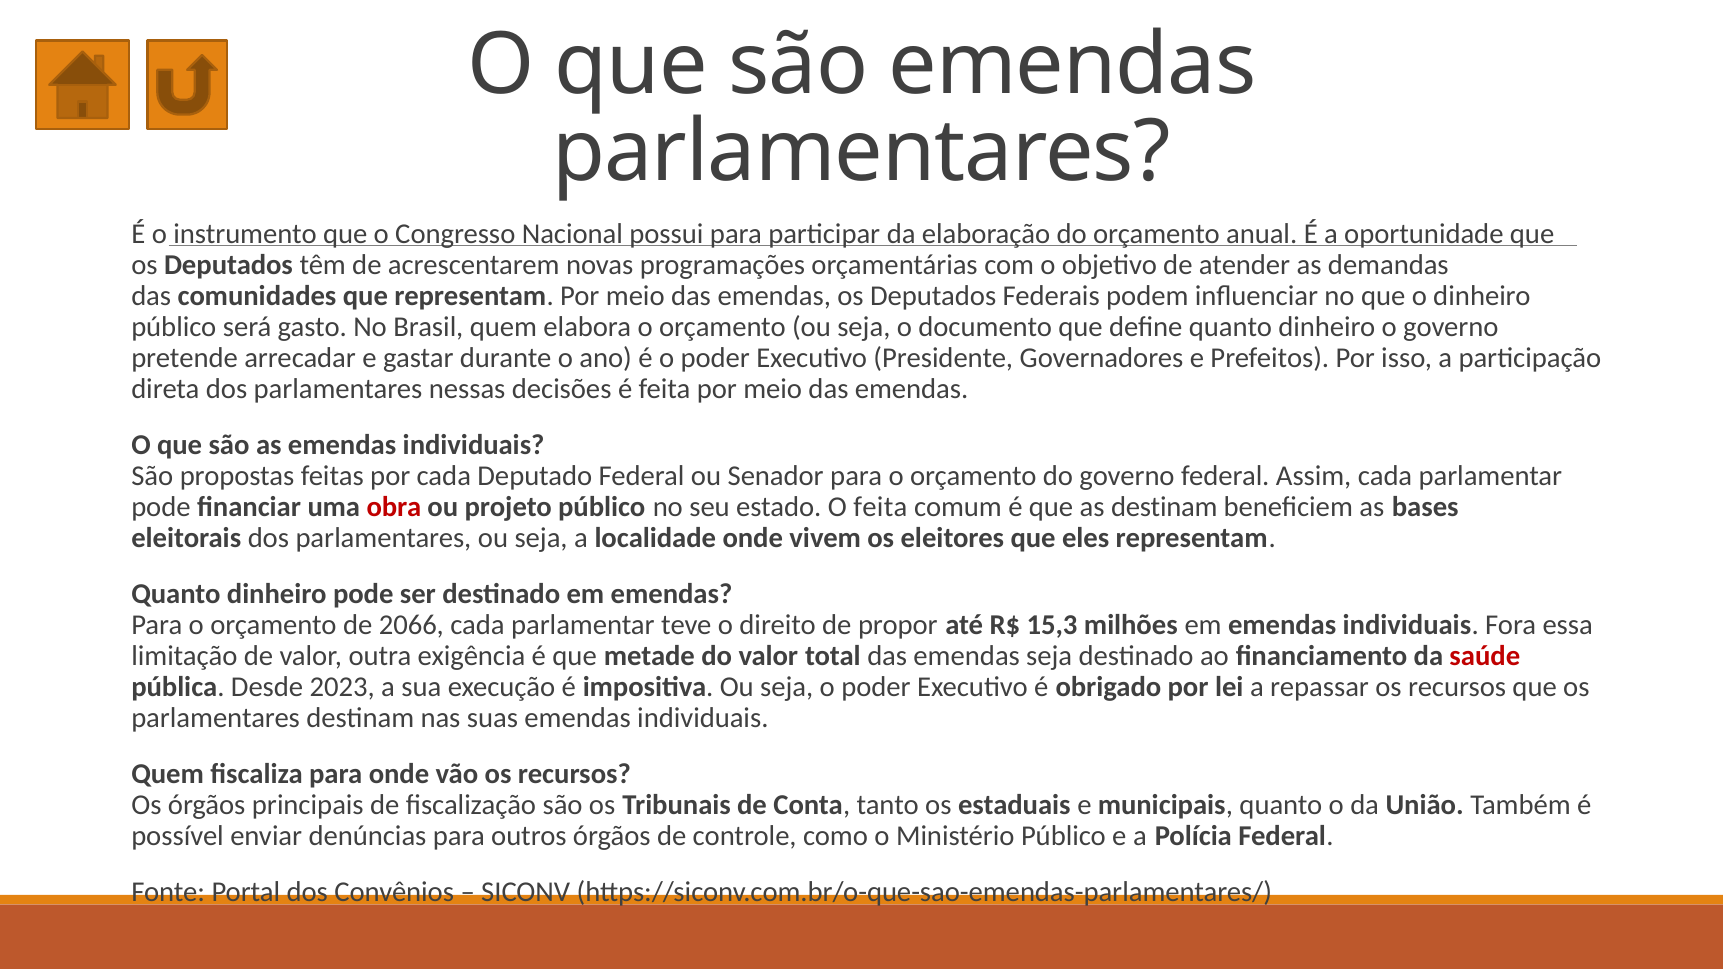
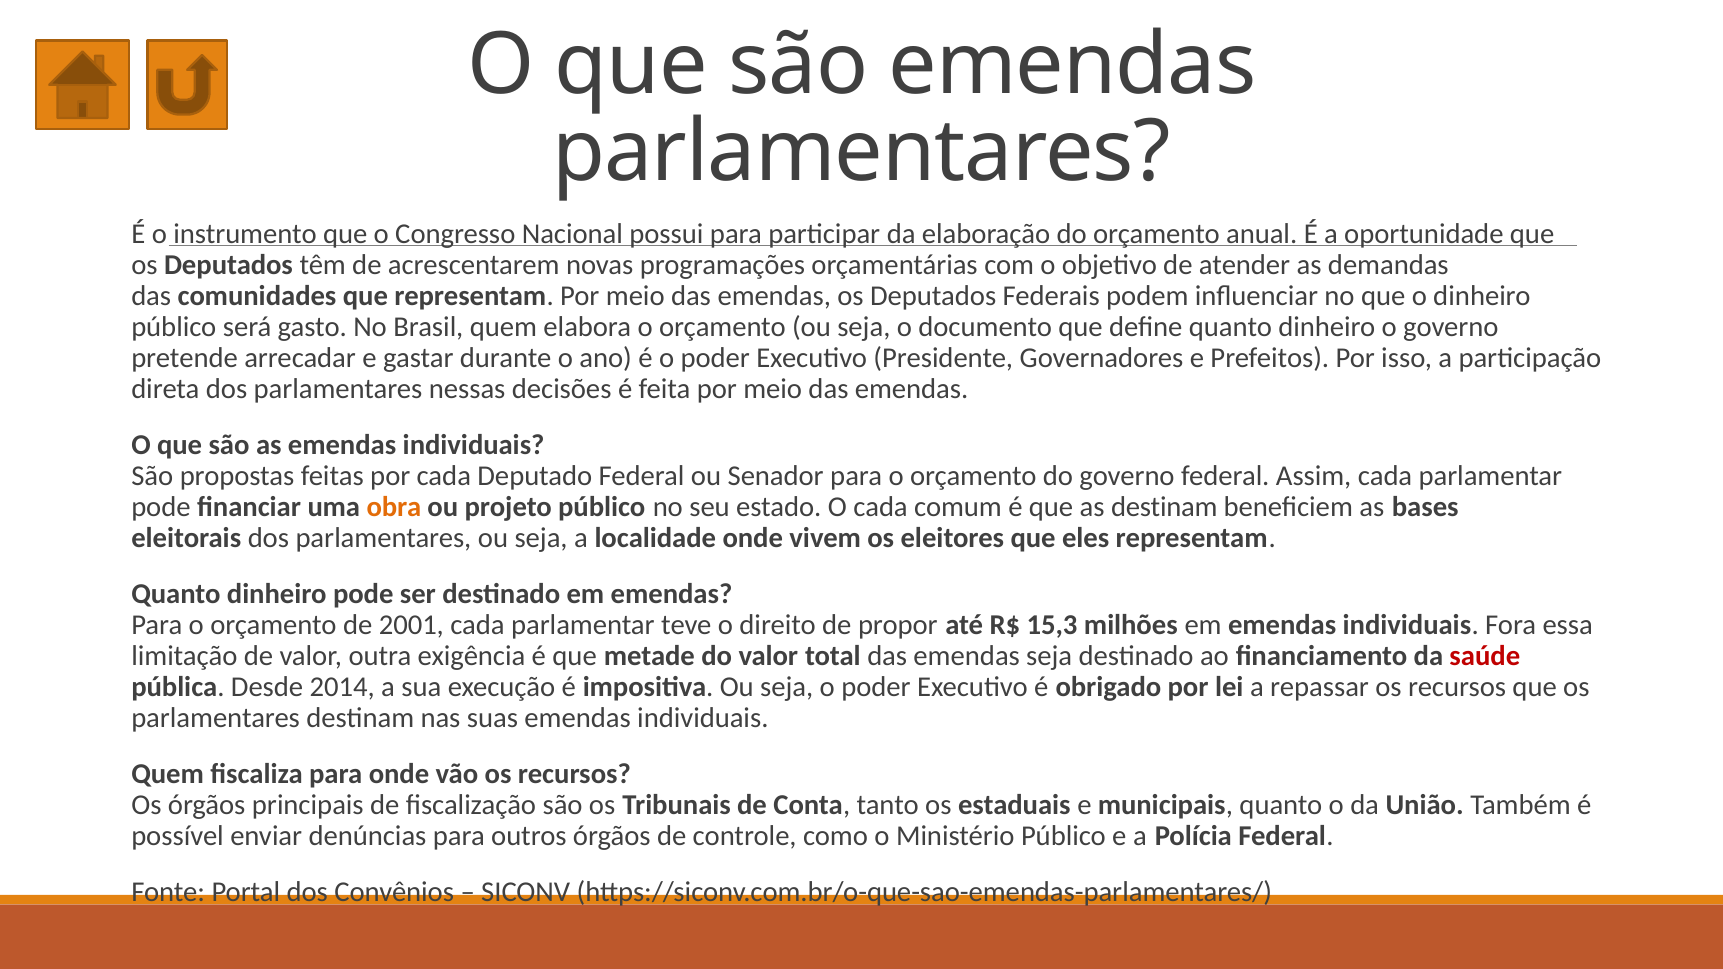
obra colour: red -> orange (394, 507)
O feita: feita -> cada (881, 507)
2066: 2066 -> 2001 (411, 625)
2023: 2023 -> 2014 (342, 687)
